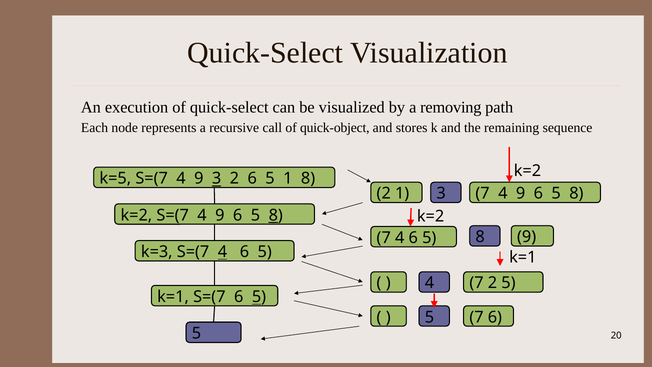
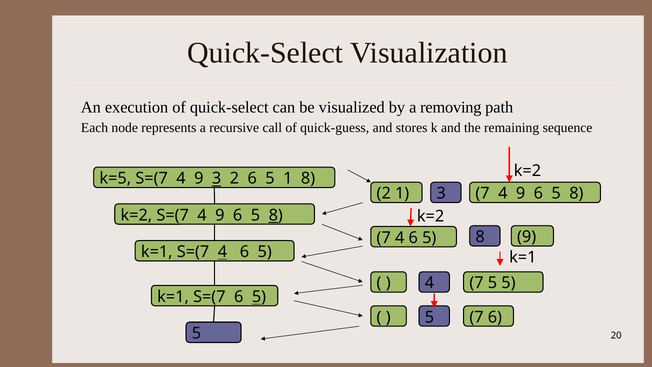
quick-object: quick-object -> quick-guess (335, 128)
k=3: k=3 -> k=1 (157, 252)
7 2: 2 -> 5 (492, 283)
